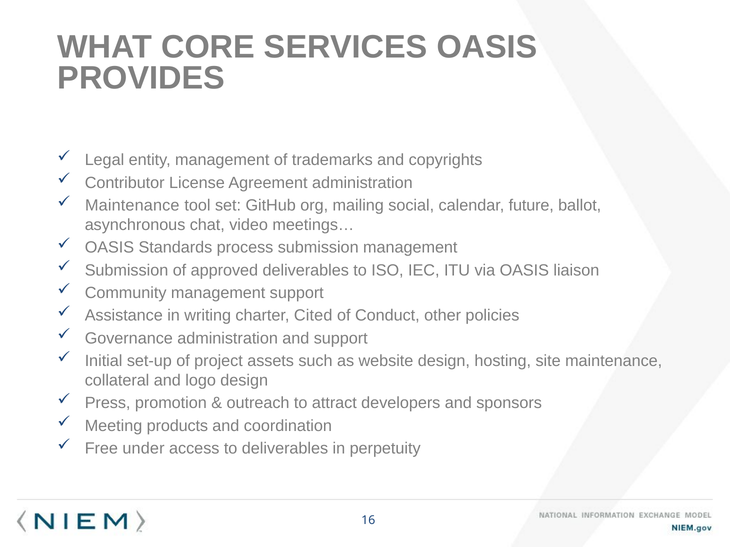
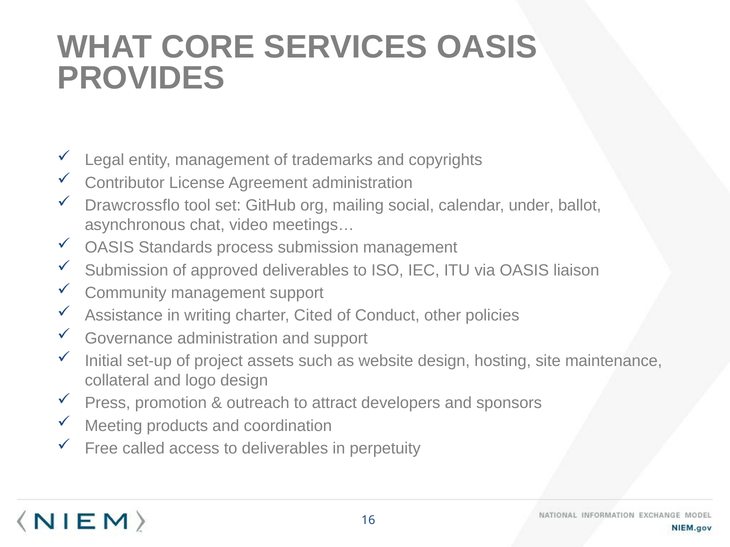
Maintenance: Maintenance -> Drawcrossflo (132, 206)
future: future -> under (531, 206)
under: under -> called (144, 449)
